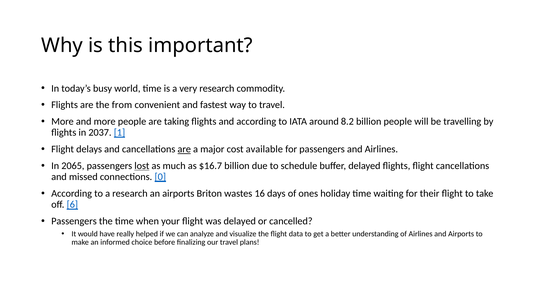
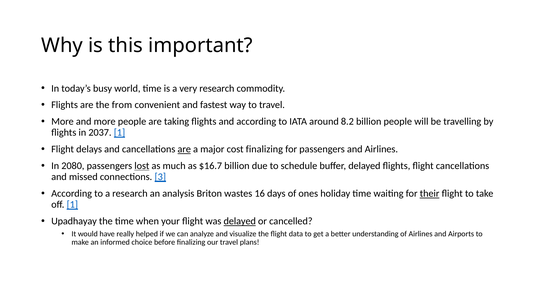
cost available: available -> finalizing (264, 149)
2065: 2065 -> 2080 (73, 166)
0: 0 -> 3 (160, 177)
an airports: airports -> analysis (178, 193)
their underline: none -> present (430, 193)
off 6: 6 -> 1 (72, 204)
Passengers: Passengers -> Upadhayay (74, 221)
delayed underline: none -> present (240, 221)
